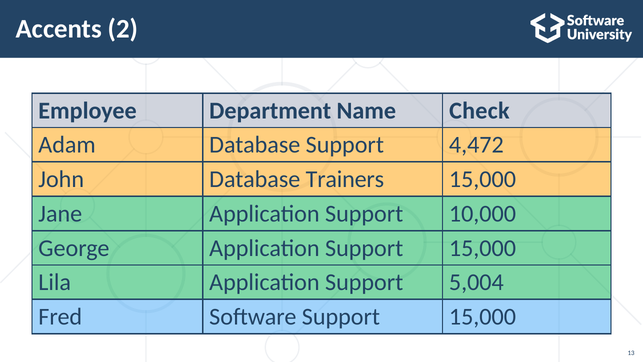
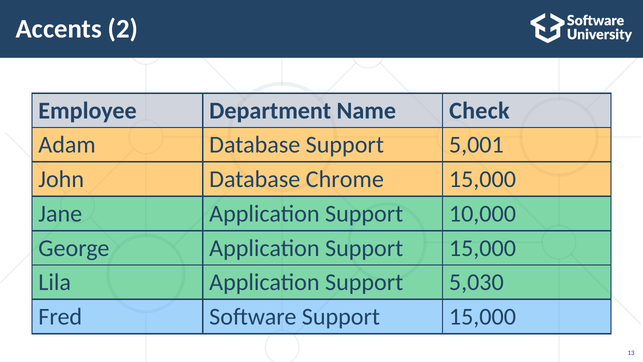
4,472: 4,472 -> 5,001 (476, 145)
Trainers: Trainers -> Chrome (345, 179)
5,004: 5,004 -> 5,030 (476, 282)
